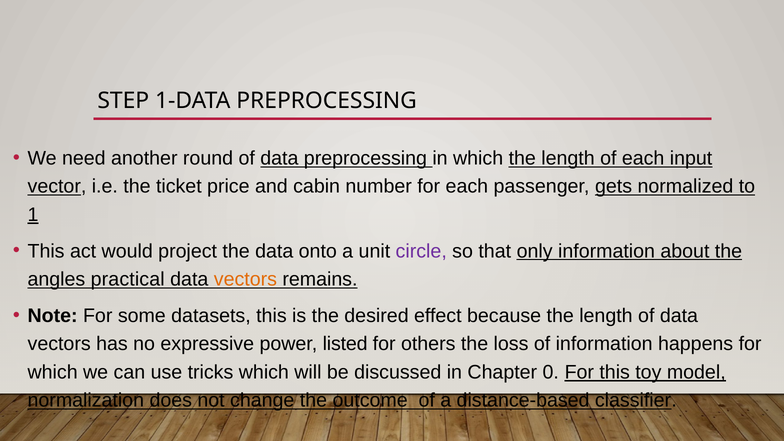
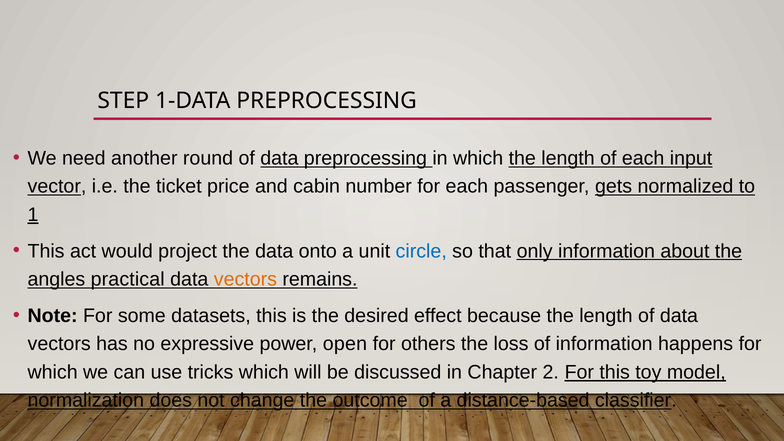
circle colour: purple -> blue (421, 251)
listed: listed -> open (345, 344)
0: 0 -> 2 (551, 372)
